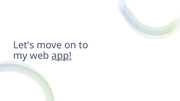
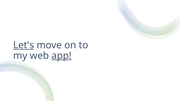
Let's underline: none -> present (24, 45)
